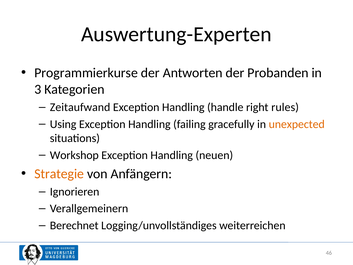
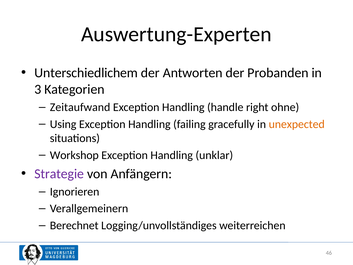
Programmierkurse: Programmierkurse -> Unterschiedlichem (86, 73)
rules: rules -> ohne (285, 107)
neuen: neuen -> unklar (214, 155)
Strategie colour: orange -> purple (59, 174)
